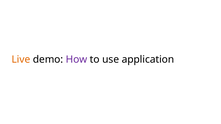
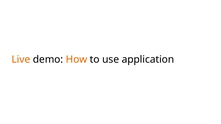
How colour: purple -> orange (77, 60)
